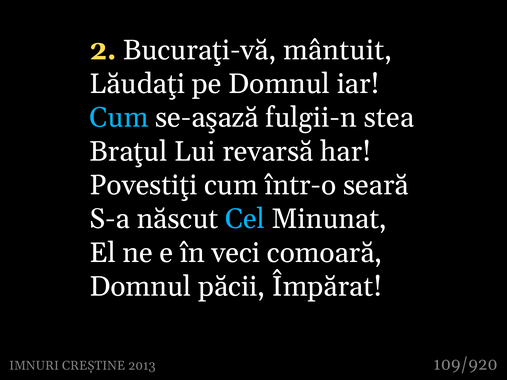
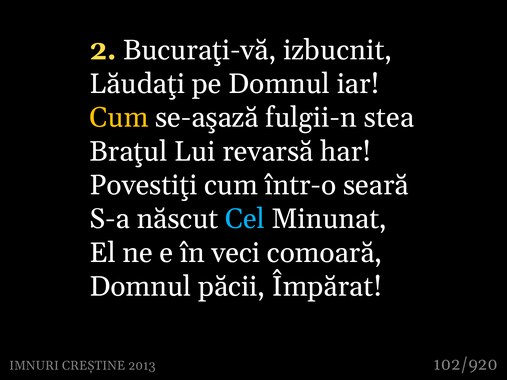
mântuit: mântuit -> izbucnit (338, 50)
Cum colour: light blue -> yellow (119, 118)
109/920: 109/920 -> 102/920 (466, 364)
